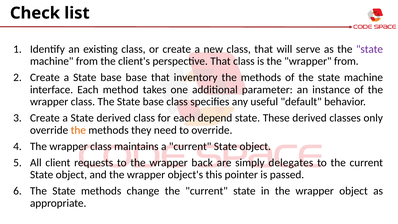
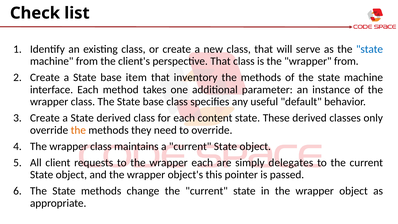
state colour: purple -> blue (370, 49)
base base: base -> item (136, 77)
depend: depend -> content (215, 118)
wrapper back: back -> each (202, 162)
